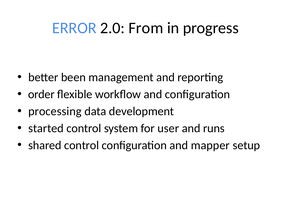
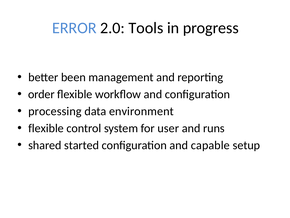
From: From -> Tools (146, 28)
development: development -> environment (141, 111)
started: started -> flexible (46, 128)
shared control: control -> started (82, 145)
mapper: mapper -> capable (210, 145)
